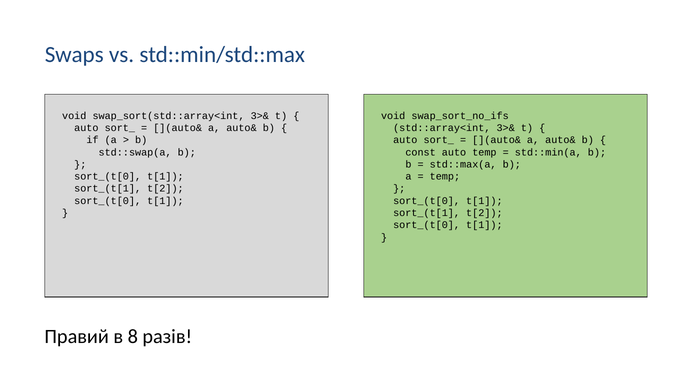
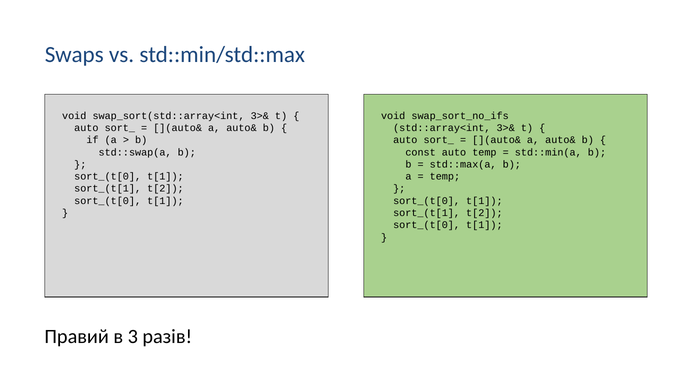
8: 8 -> 3 (133, 337)
